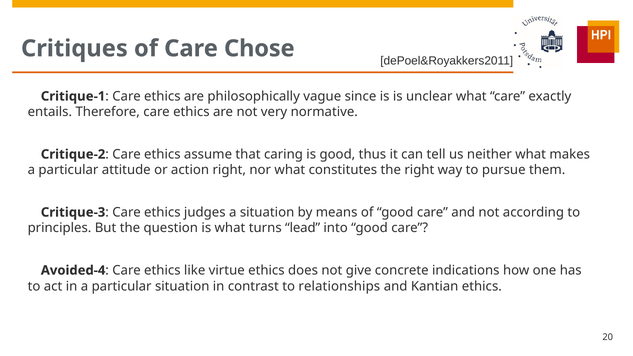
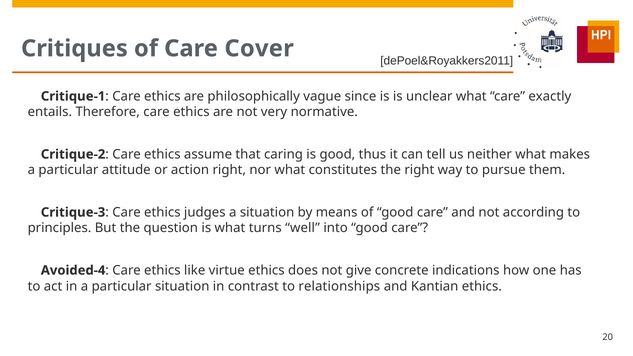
Chose: Chose -> Cover (259, 49)
lead: lead -> well (303, 228)
